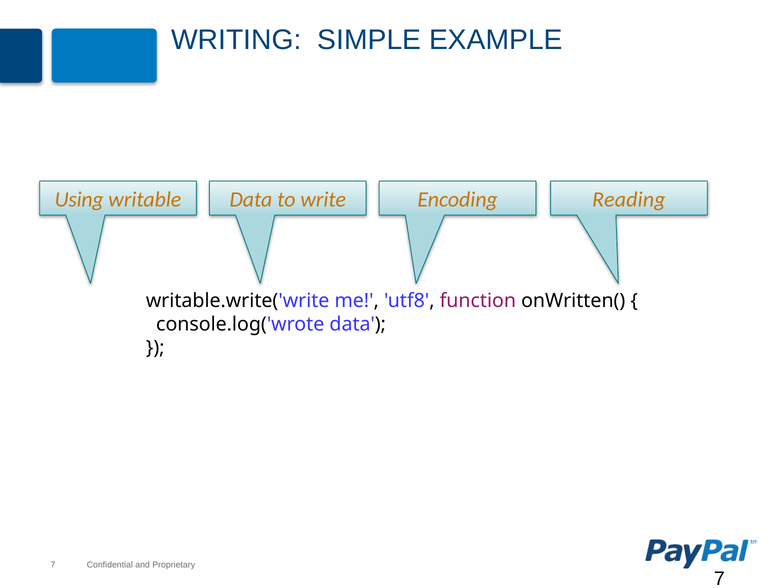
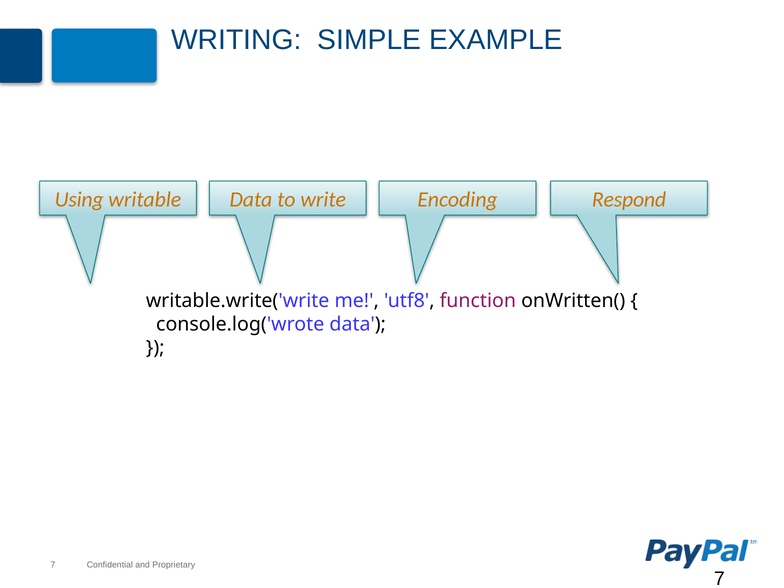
Reading: Reading -> Respond (629, 200)
